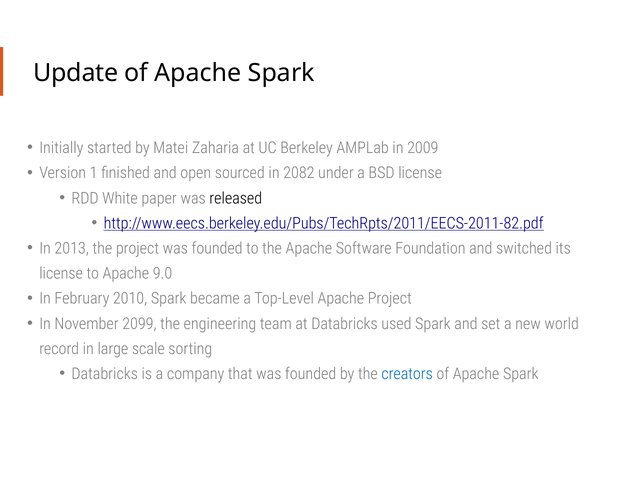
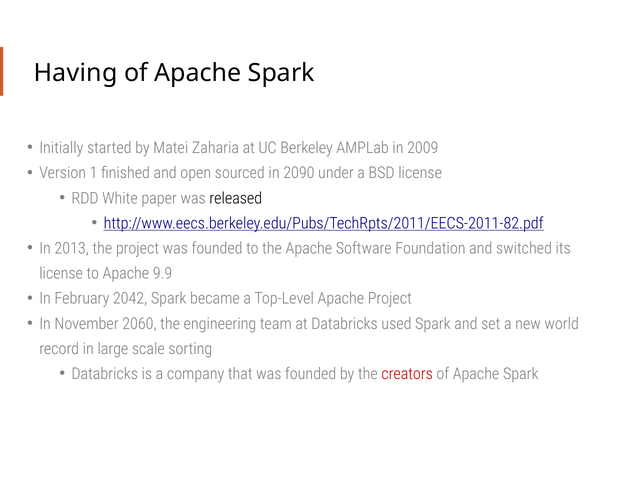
Update: Update -> Having (76, 73)
2082: 2082 -> 2090 (299, 173)
9.0: 9.0 -> 9.9 (163, 274)
2010: 2010 -> 2042 (130, 299)
2099: 2099 -> 2060 (139, 324)
creators colour: blue -> red (407, 374)
